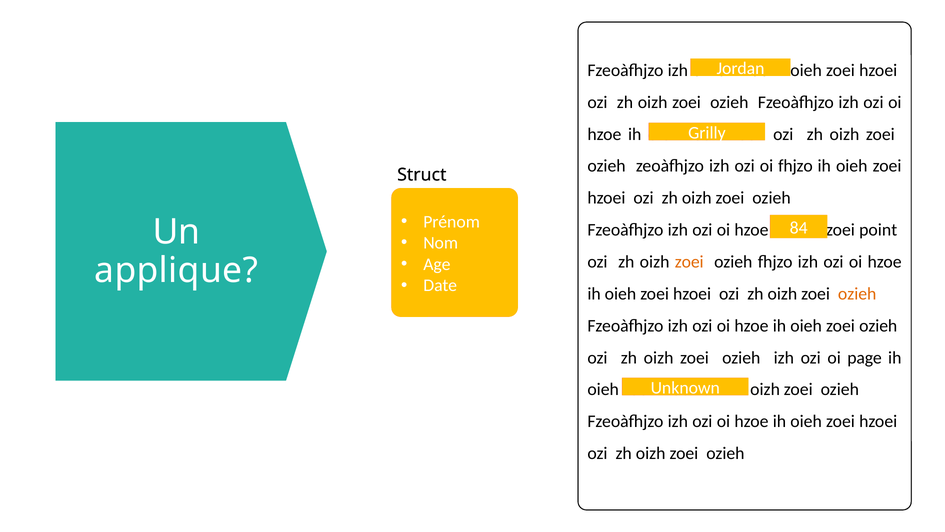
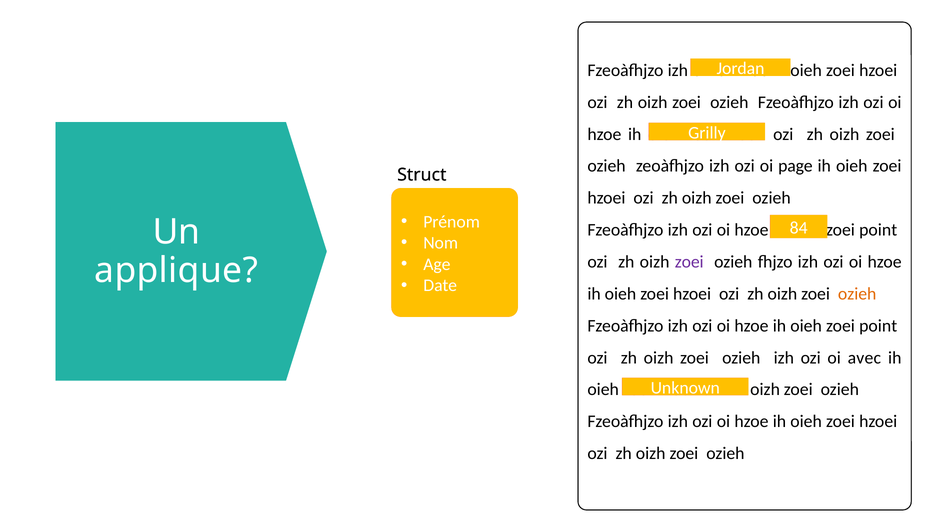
oi fhjzo: fhjzo -> page (795, 166)
zoei colour: orange -> purple (689, 262)
ozieh: ozieh -> point (878, 325)
page: page -> avec (864, 357)
